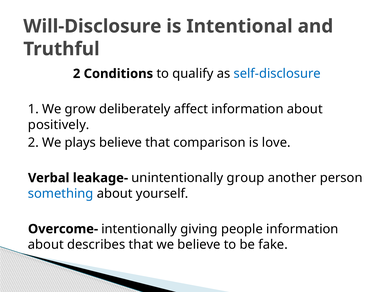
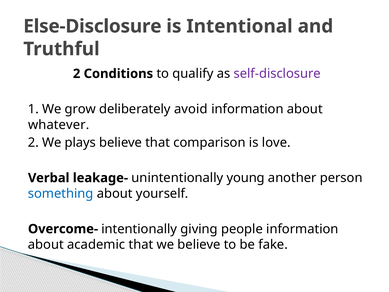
Will-Disclosure: Will-Disclosure -> Else-Disclosure (92, 26)
self-disclosure colour: blue -> purple (277, 74)
affect: affect -> avoid (191, 109)
positively: positively -> whatever (59, 125)
group: group -> young (246, 178)
describes: describes -> academic (96, 244)
